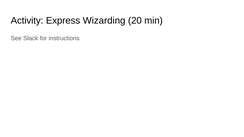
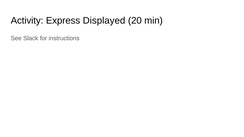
Wizarding: Wizarding -> Displayed (104, 21)
